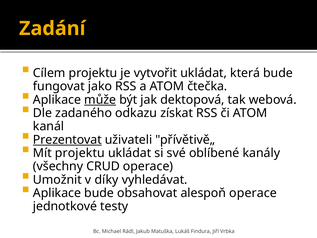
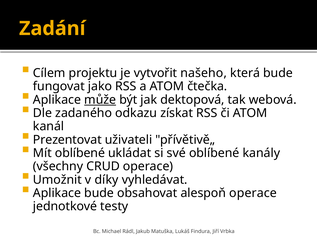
vytvořit ukládat: ukládat -> našeho (204, 73)
Prezentovat underline: present -> none (67, 140)
Mít projektu: projektu -> oblíbené (80, 153)
